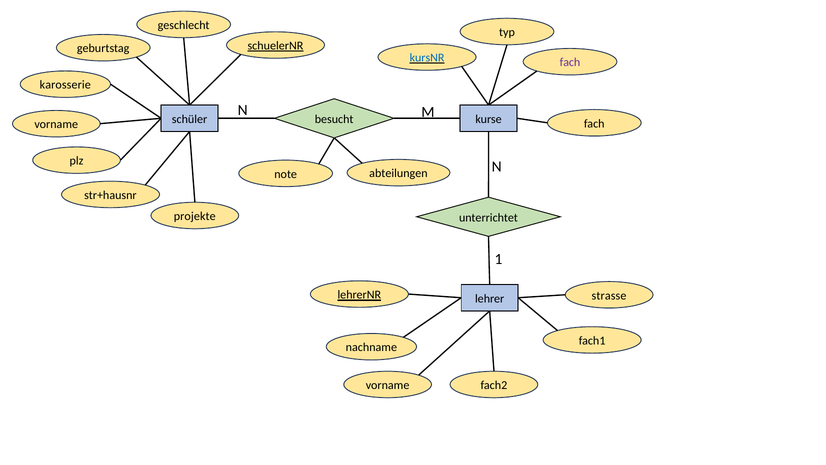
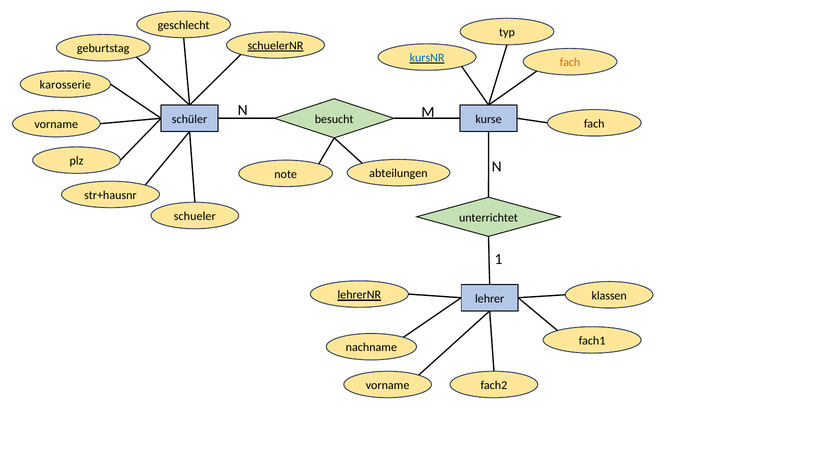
fach colour: purple -> orange (570, 62)
projekte: projekte -> schueler (195, 216)
strasse: strasse -> klassen (609, 295)
